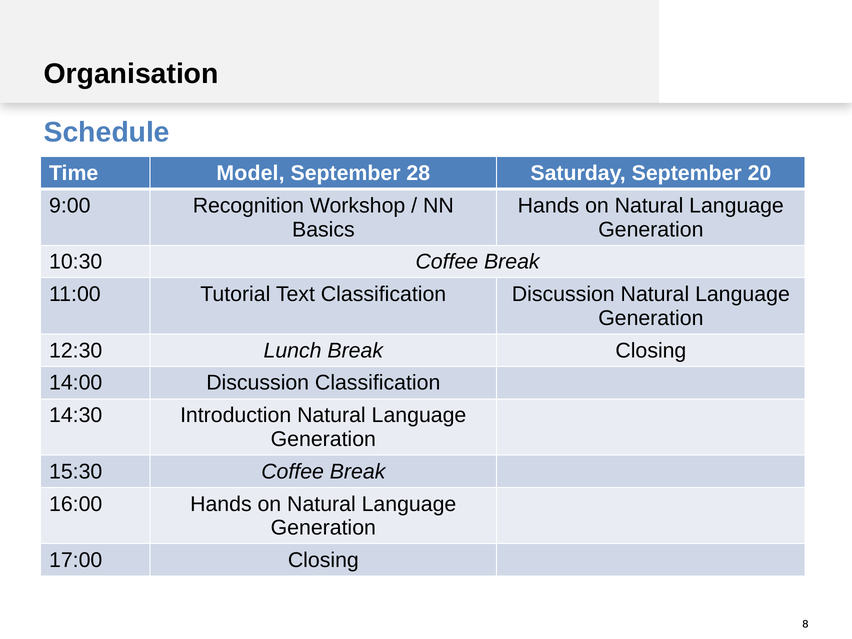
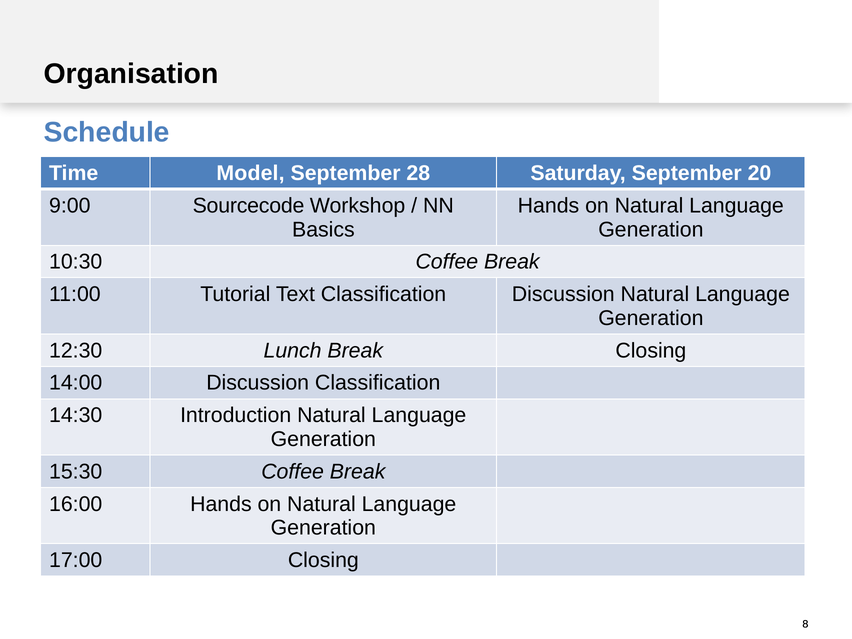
Recognition: Recognition -> Sourcecode (249, 206)
